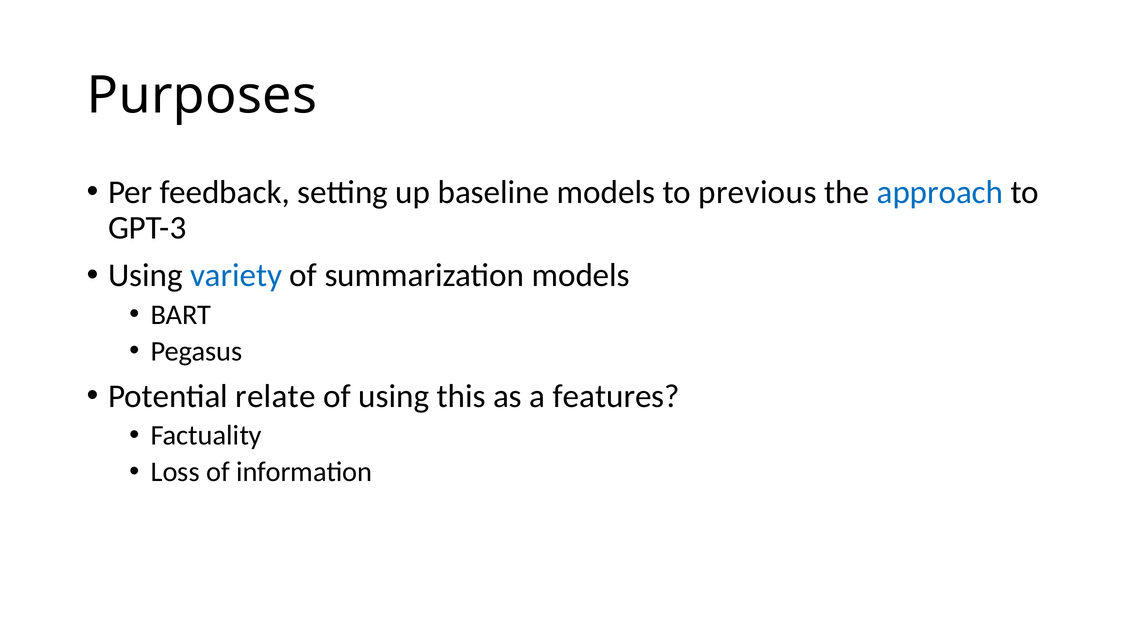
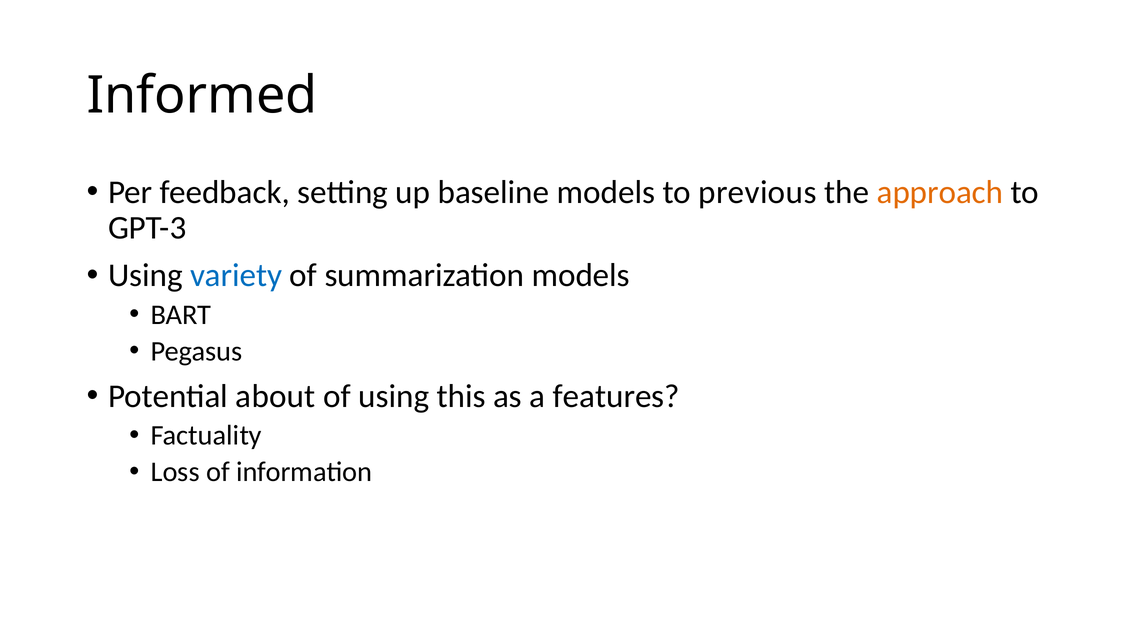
Purposes: Purposes -> Informed (202, 96)
approach colour: blue -> orange (940, 192)
relate: relate -> about (275, 397)
